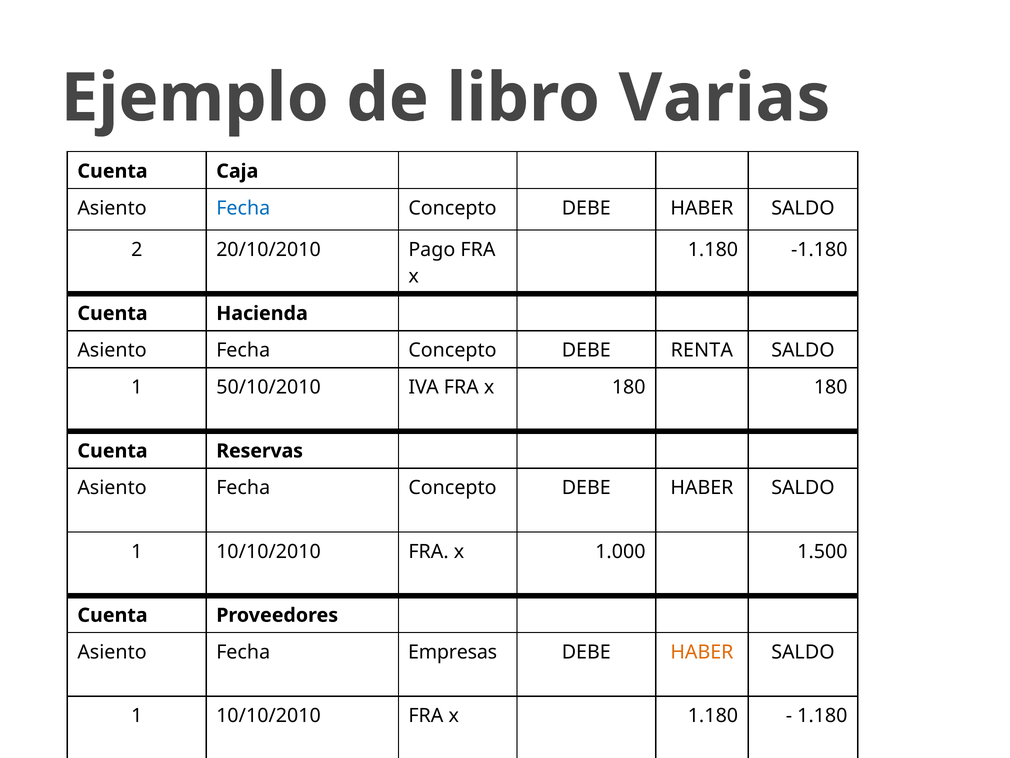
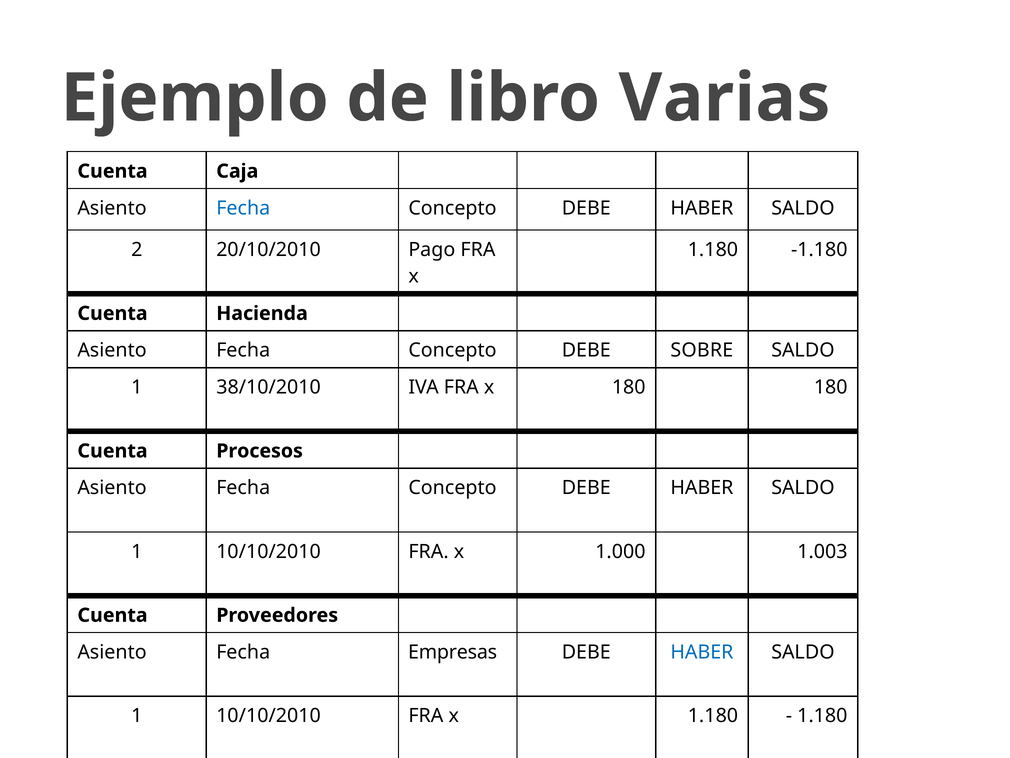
RENTA: RENTA -> SOBRE (702, 350)
50/10/2010: 50/10/2010 -> 38/10/2010 (269, 387)
Reservas: Reservas -> Procesos (260, 451)
1.500: 1.500 -> 1.003 (822, 551)
HABER colour: orange -> blue (702, 652)
